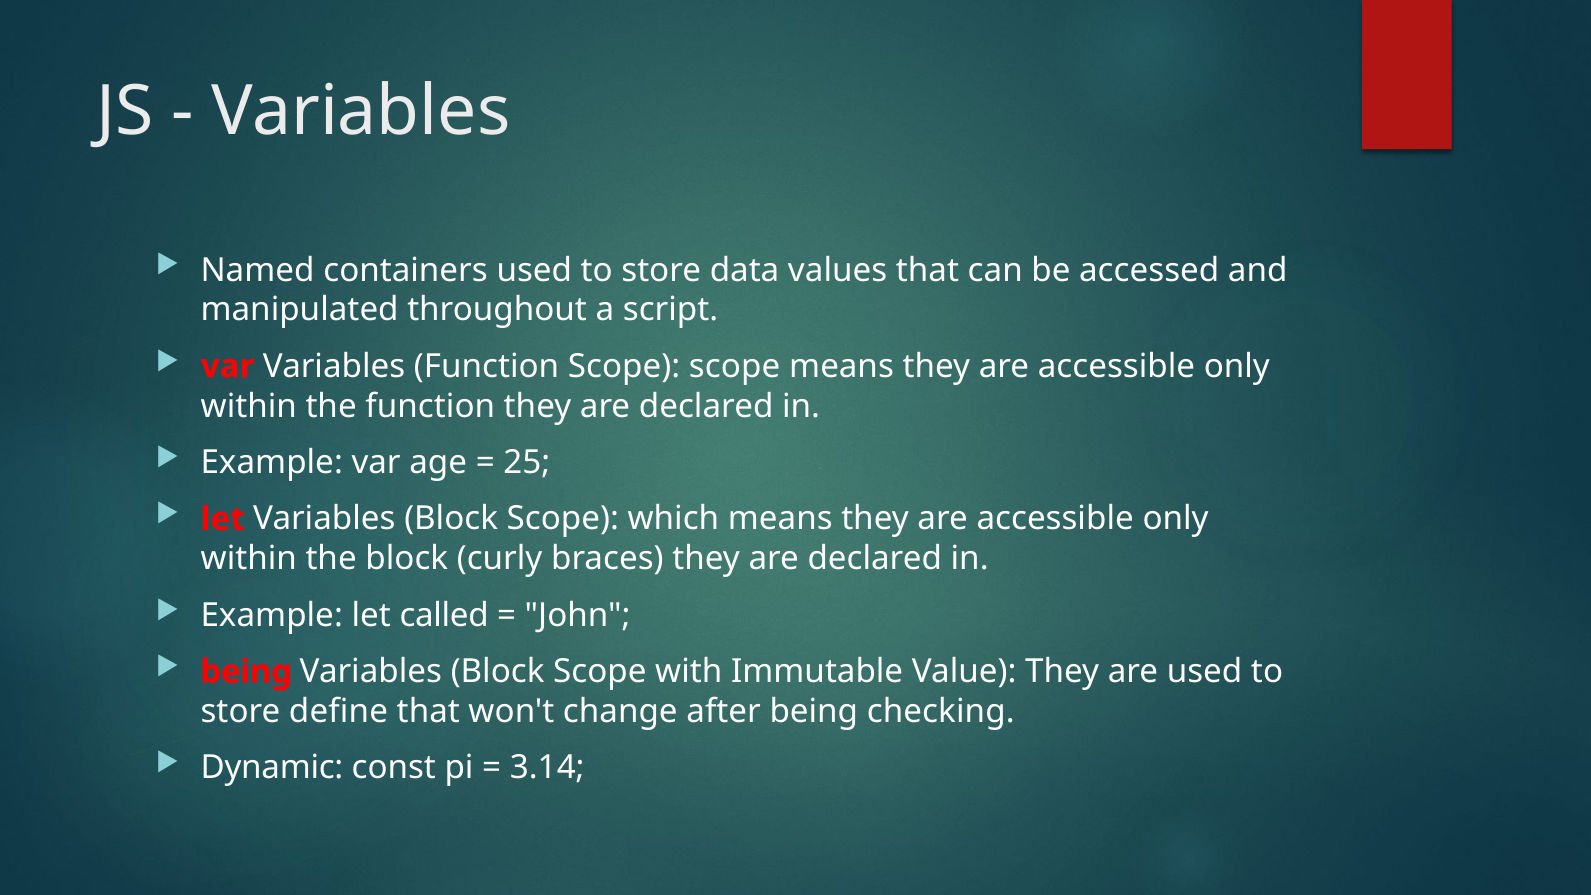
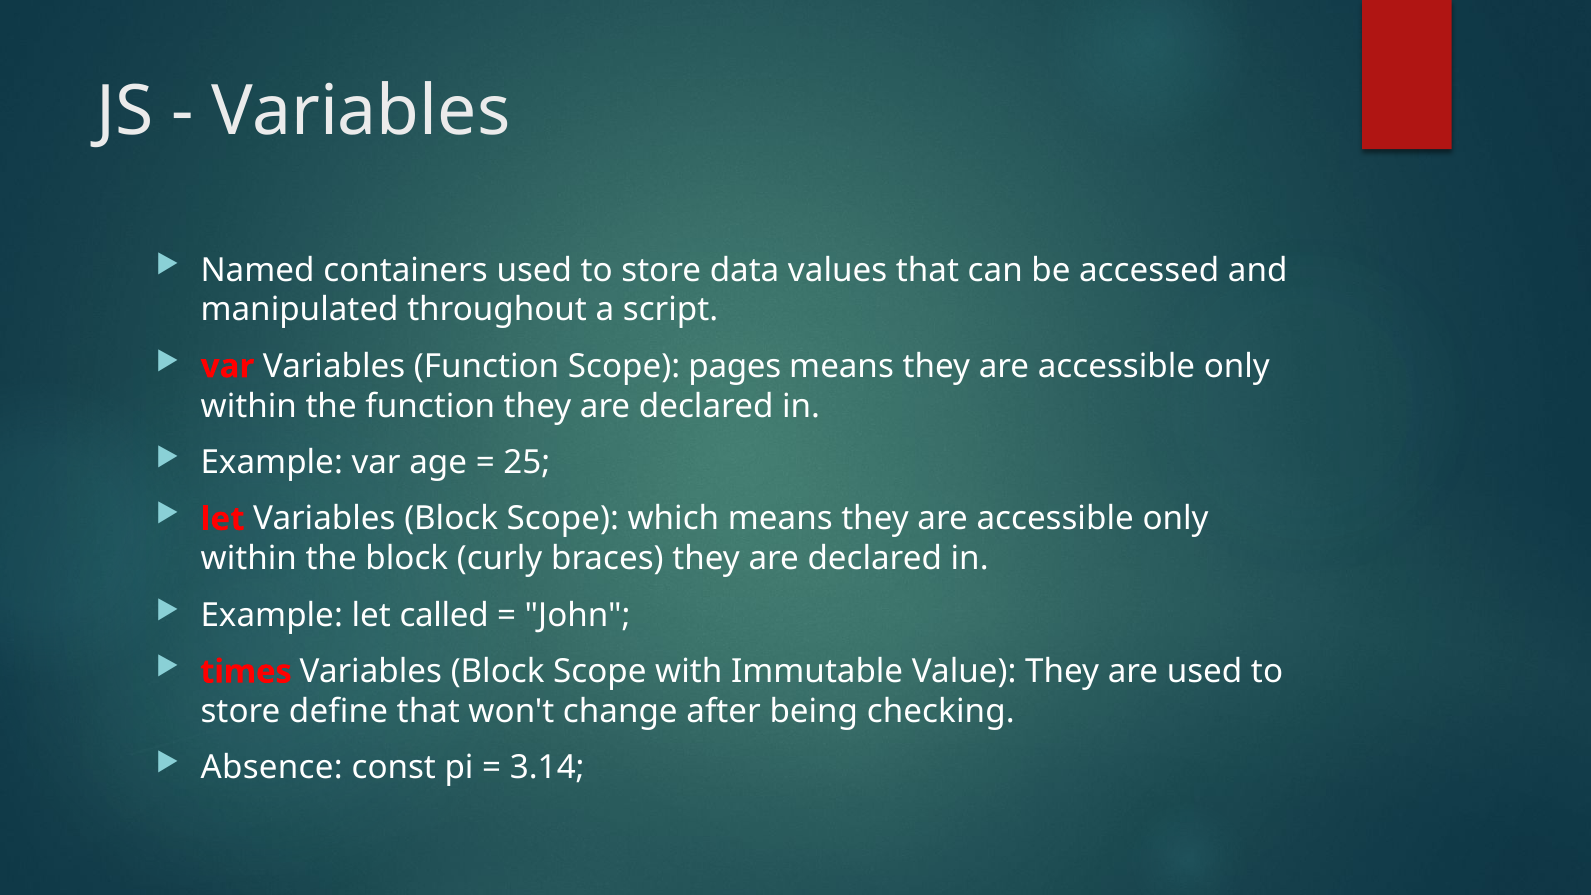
Scope scope: scope -> pages (735, 366)
being: being -> times (246, 672)
Dynamic: Dynamic -> Absence (272, 768)
